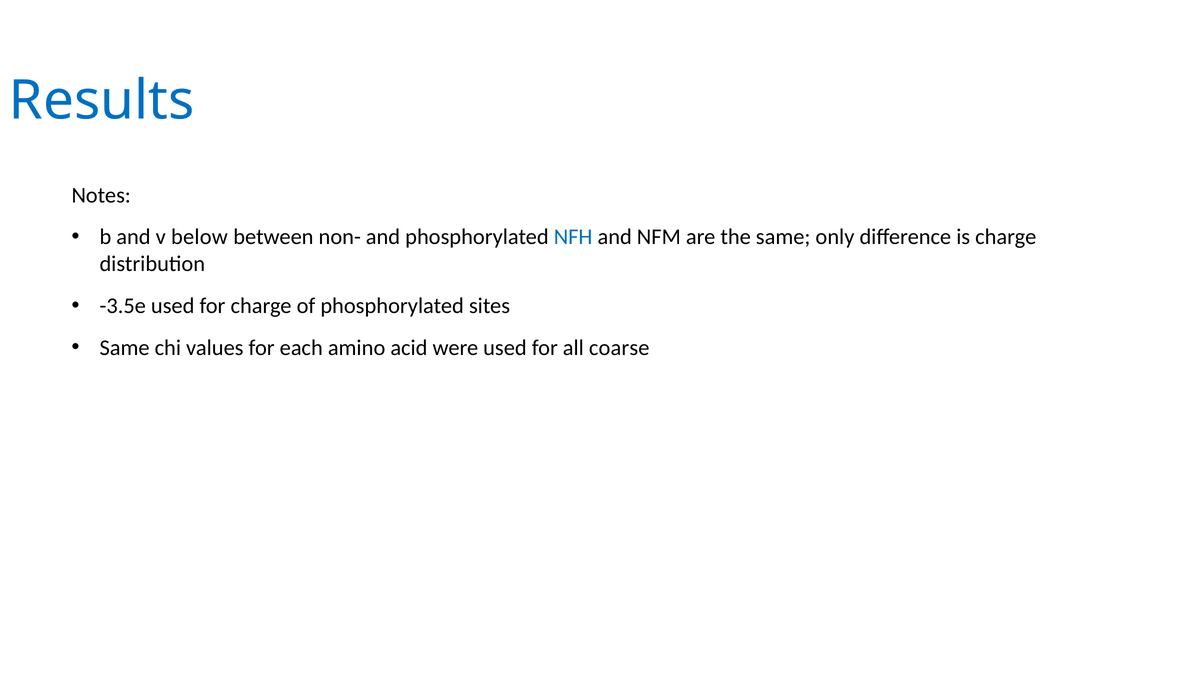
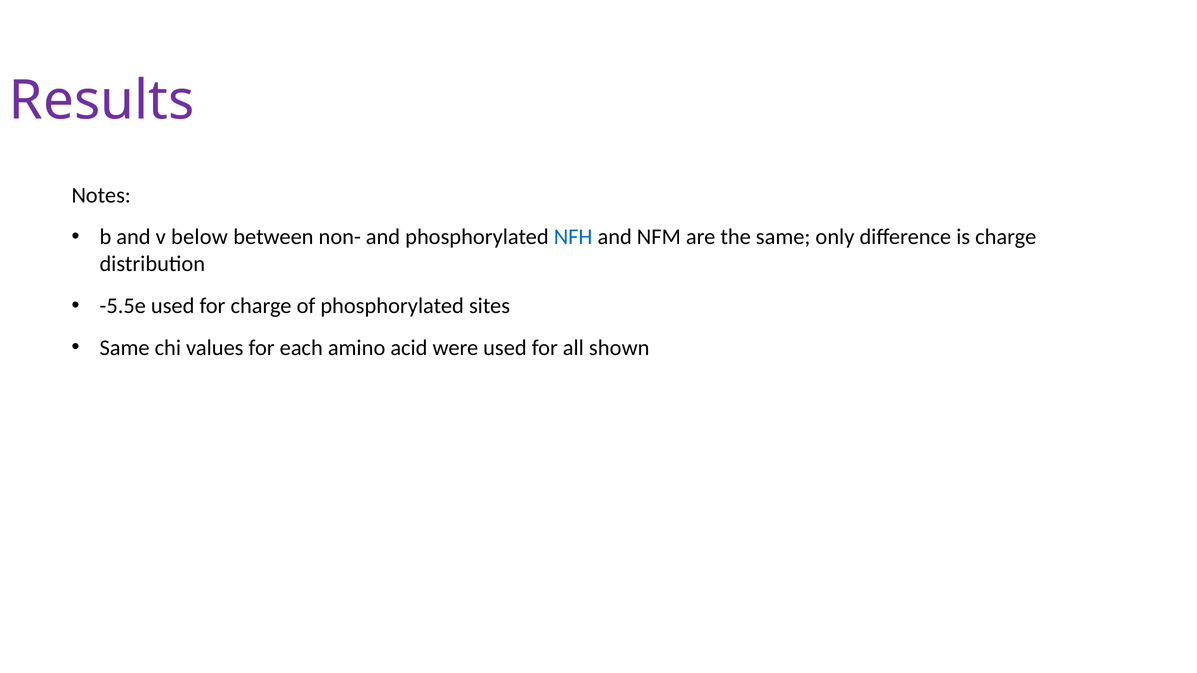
Results colour: blue -> purple (102, 101)
-3.5e: -3.5e -> -5.5e (123, 306)
coarse: coarse -> shown (619, 348)
